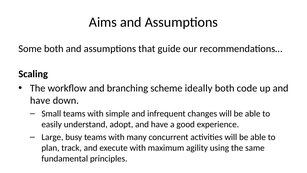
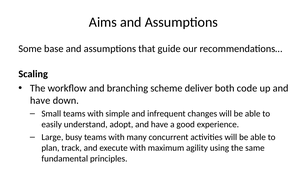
Some both: both -> base (54, 49)
scheme ideally: ideally -> deliver (199, 88)
